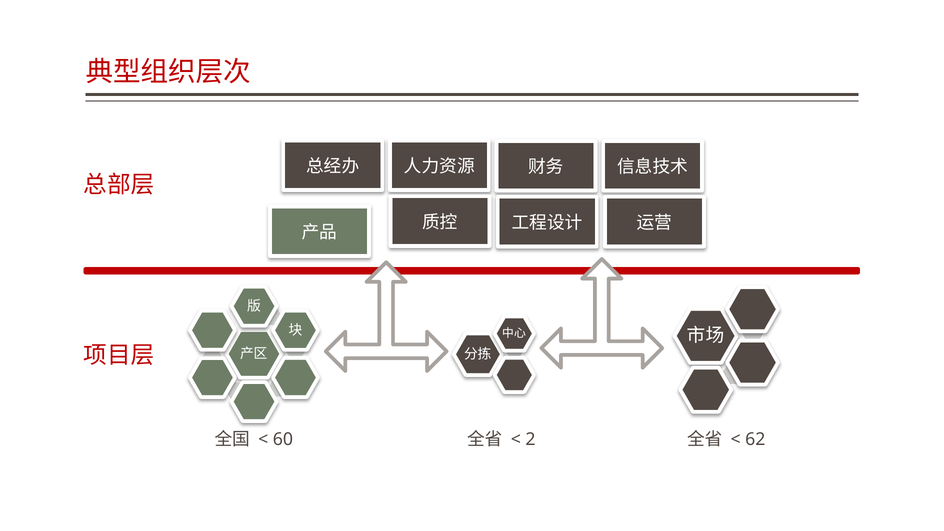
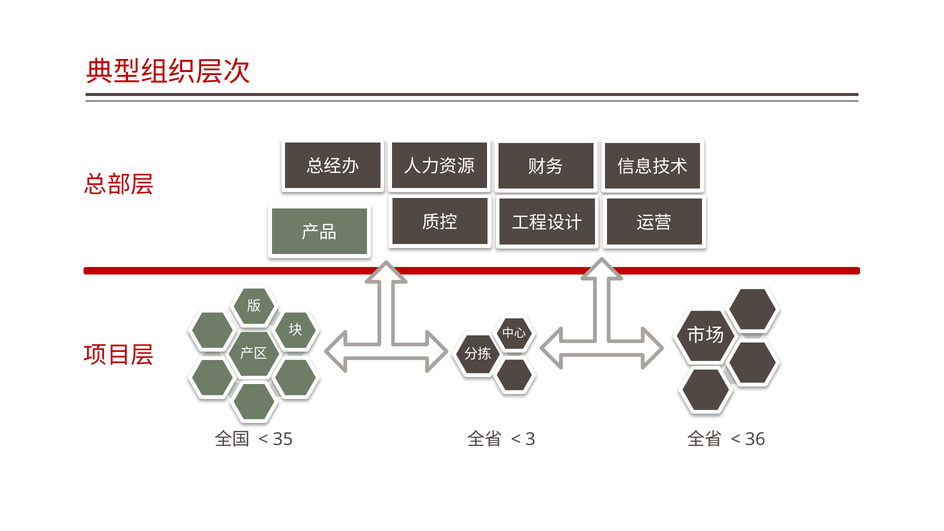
60: 60 -> 35 (283, 439)
2: 2 -> 3 (530, 439)
62: 62 -> 36 (755, 439)
